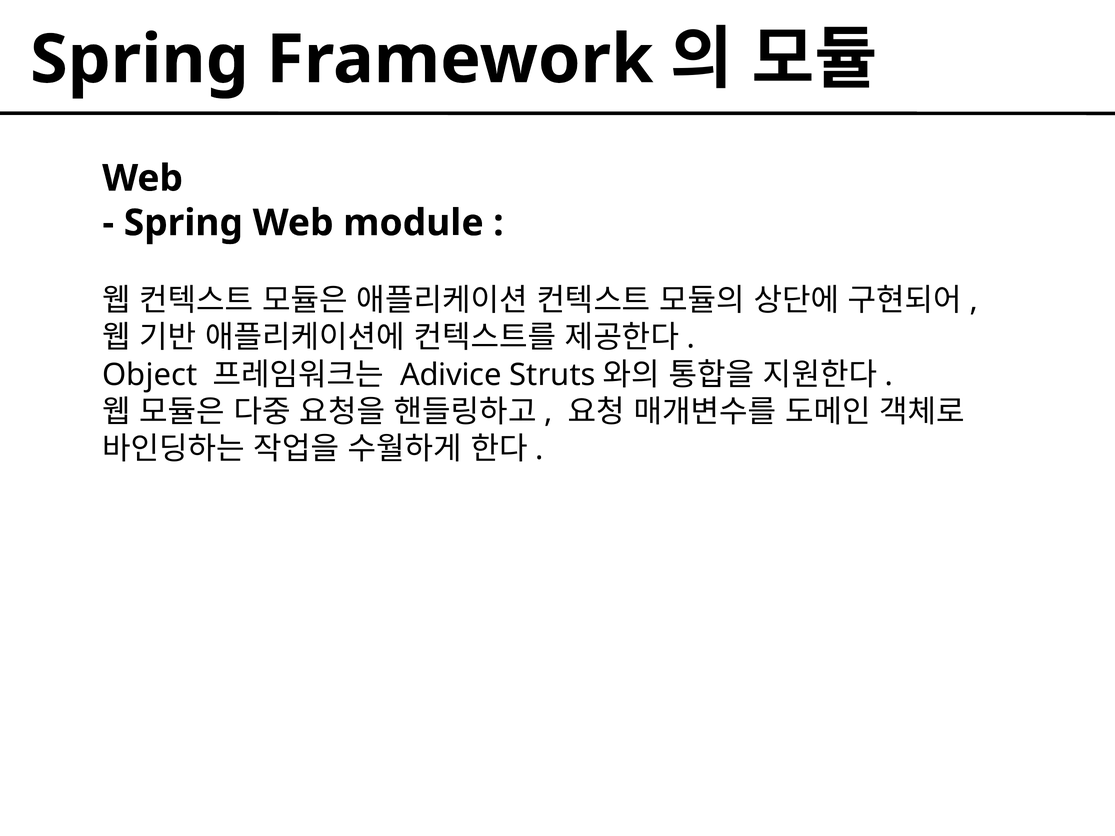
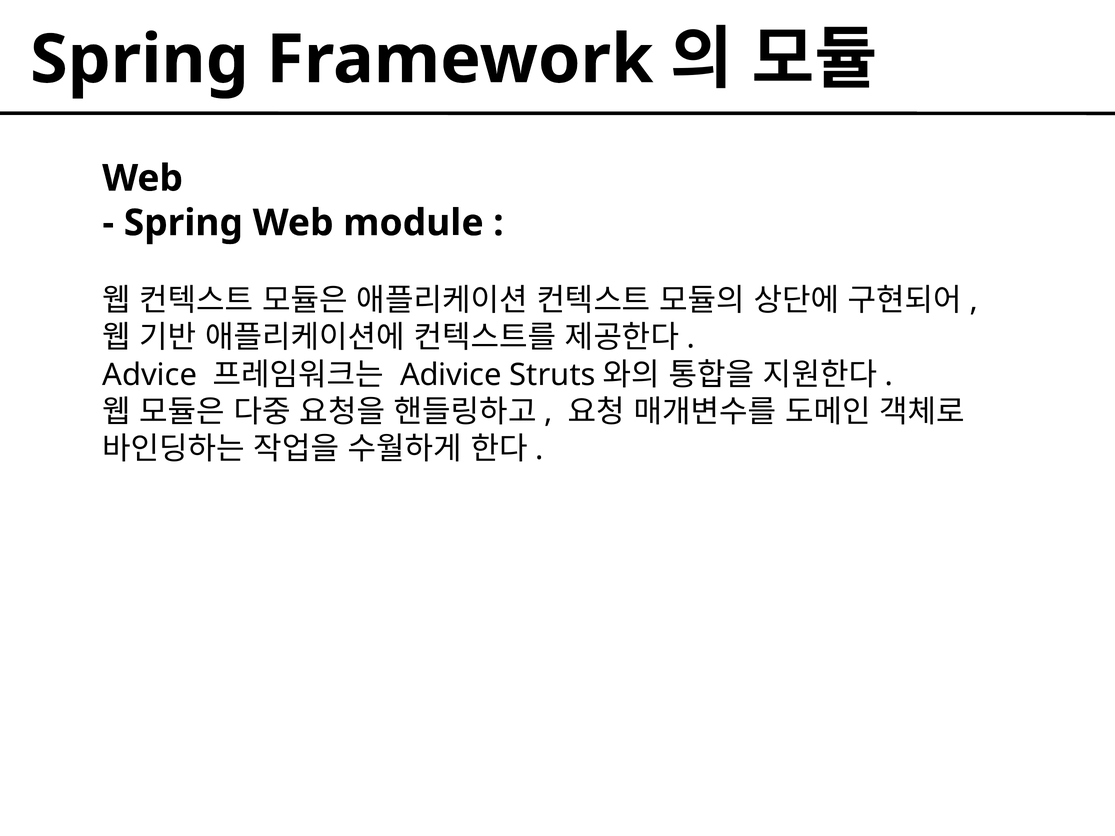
Object: Object -> Advice (150, 375)
